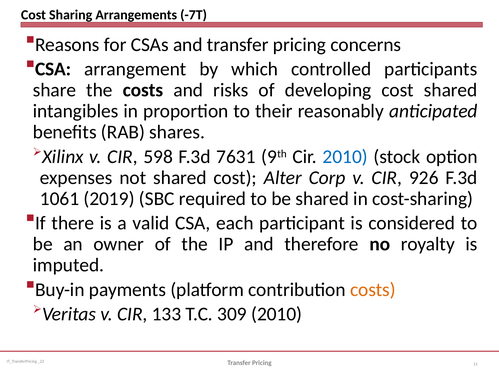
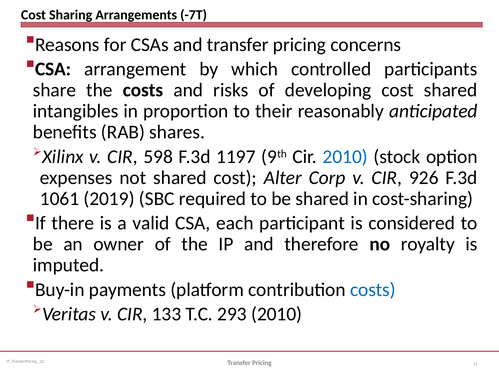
7631: 7631 -> 1197 (236, 156)
costs colour: orange -> blue (373, 289)
309: 309 -> 293 (232, 314)
